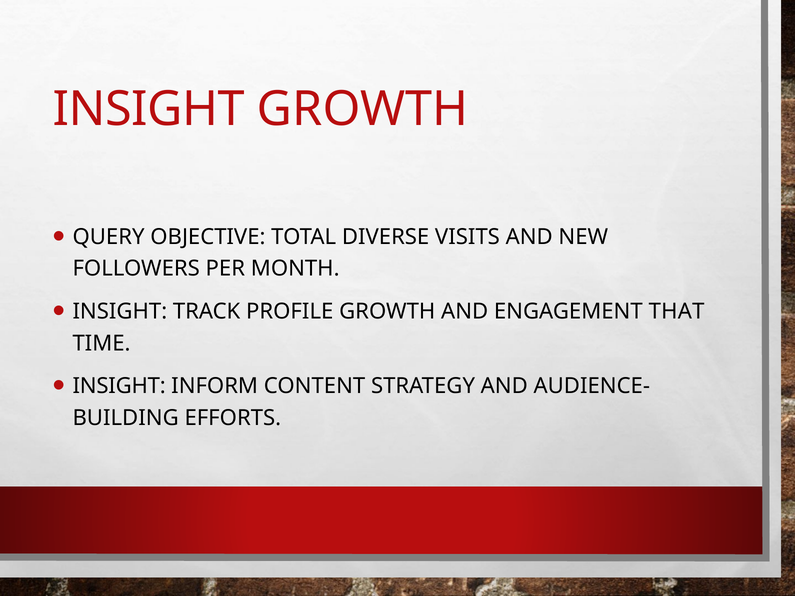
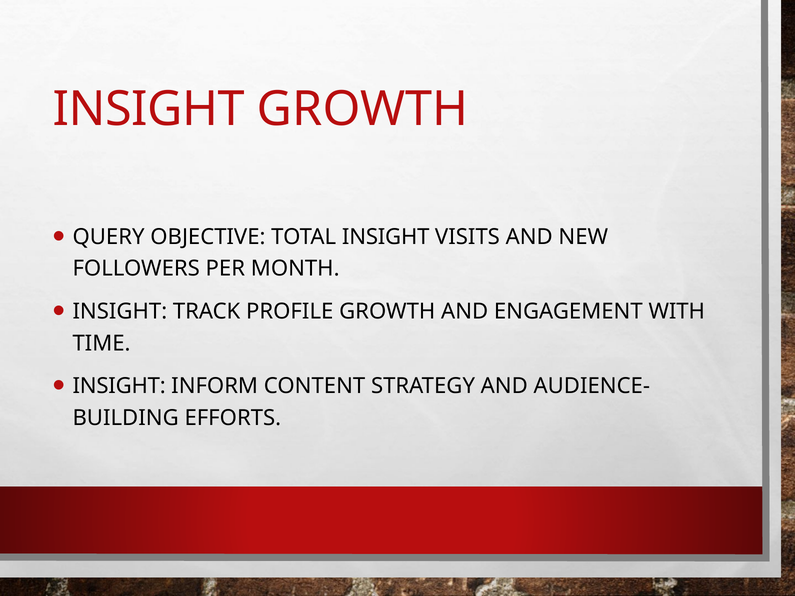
TOTAL DIVERSE: DIVERSE -> INSIGHT (386, 237)
THAT: THAT -> WITH (677, 312)
